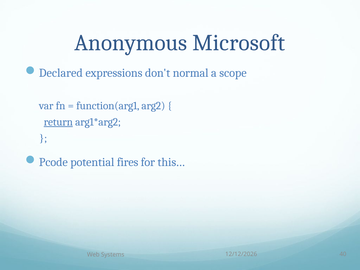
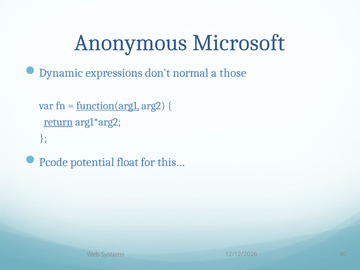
Declared: Declared -> Dynamic (61, 73)
scope: scope -> those (233, 73)
function(arg1 underline: none -> present (108, 106)
fires: fires -> float (128, 162)
